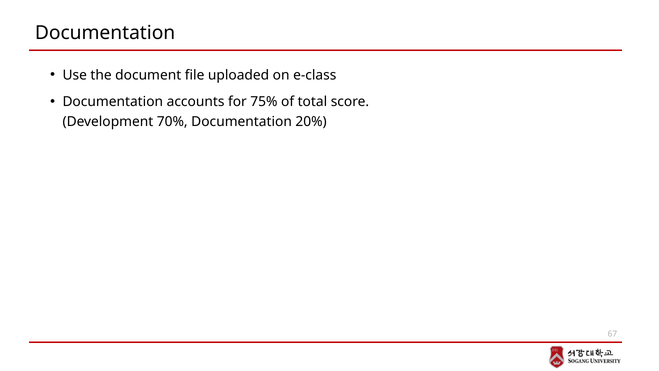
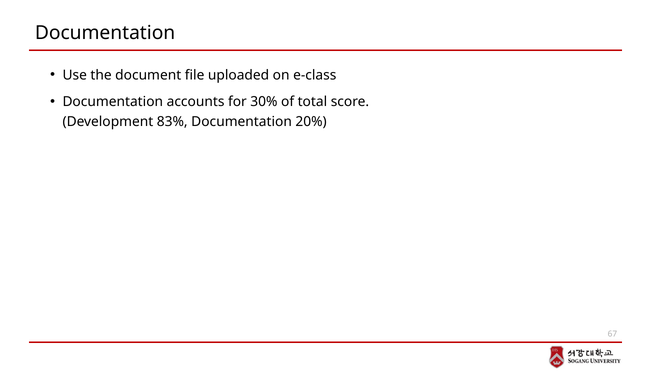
75%: 75% -> 30% (264, 102)
70%: 70% -> 83% (172, 121)
